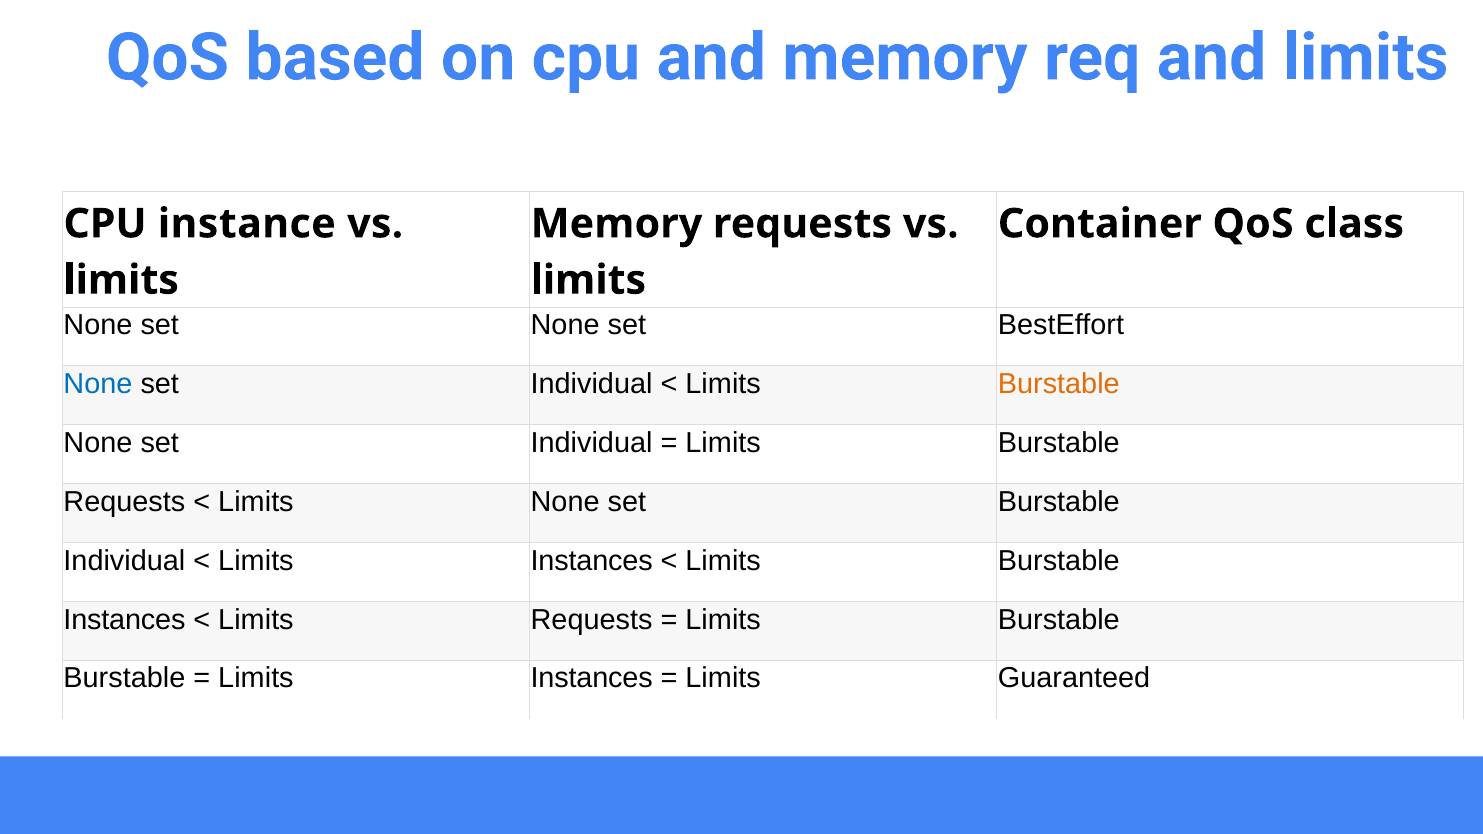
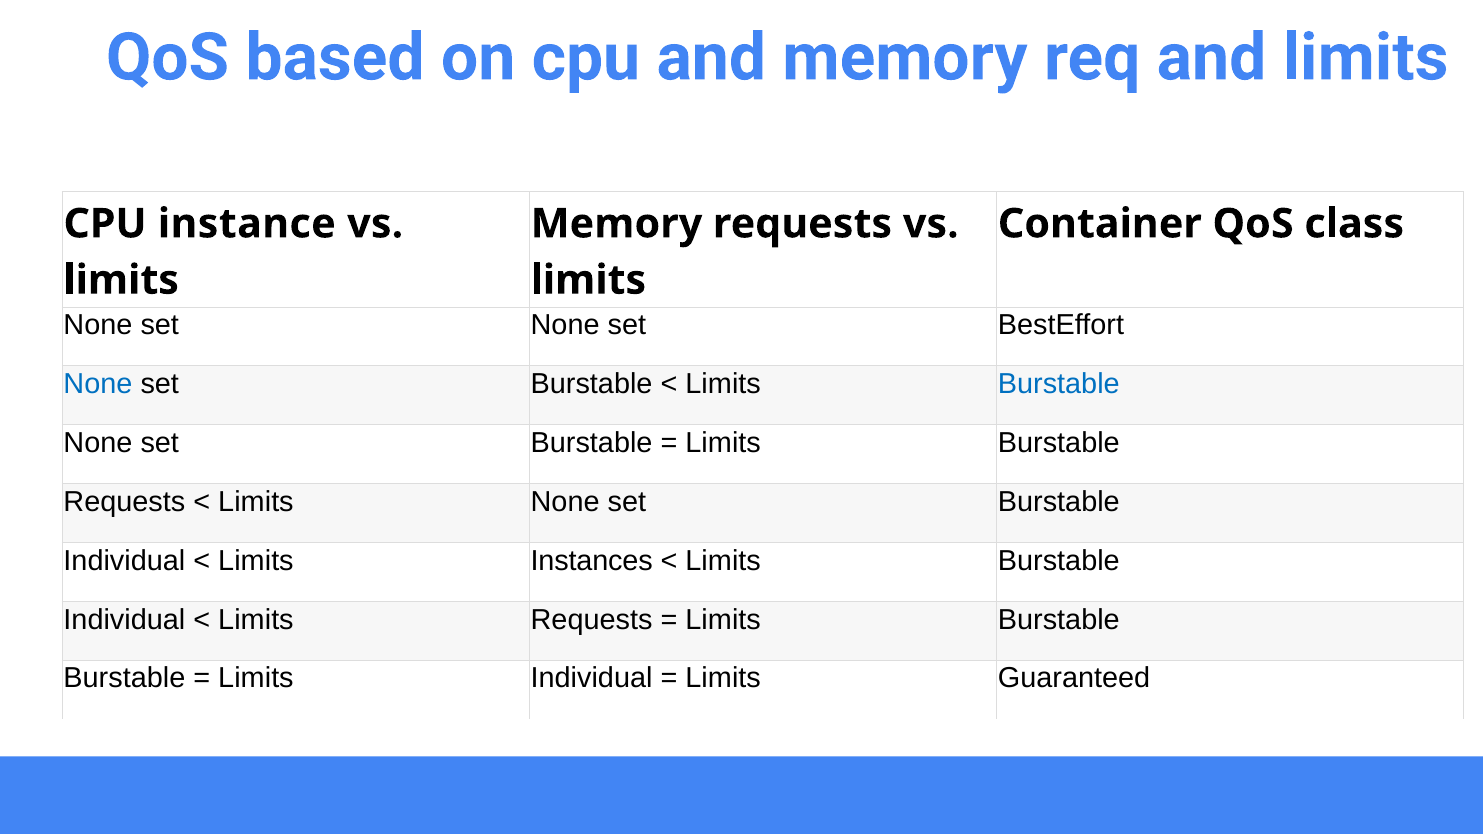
Individual: Individual -> Burstable (592, 384)
Burstable colour: orange -> blue (1059, 384)
Individual: Individual -> Burstable (592, 443)
Instances: Instances -> Individual (124, 620)
Instances: Instances -> Individual (592, 679)
